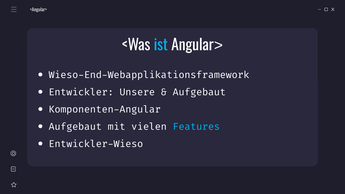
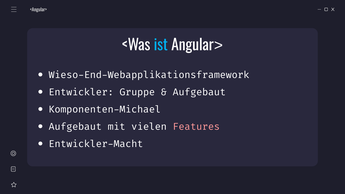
Unsere: Unsere -> Gruppe (137, 92)
Komponenten-Angular: Komponenten-Angular -> Komponenten-Michael (105, 110)
Features colour: light blue -> pink (196, 127)
Entwickler-Wieso: Entwickler-Wieso -> Entwickler-Macht (96, 144)
